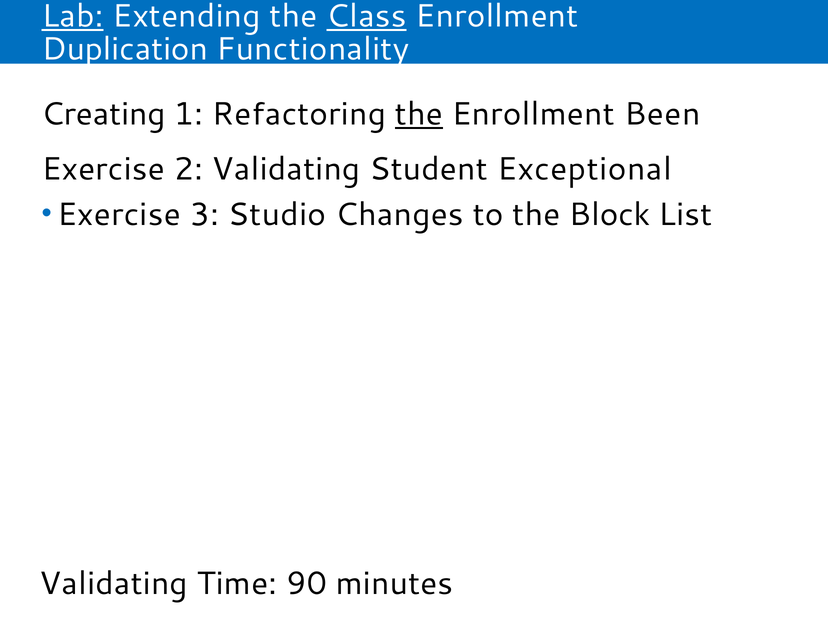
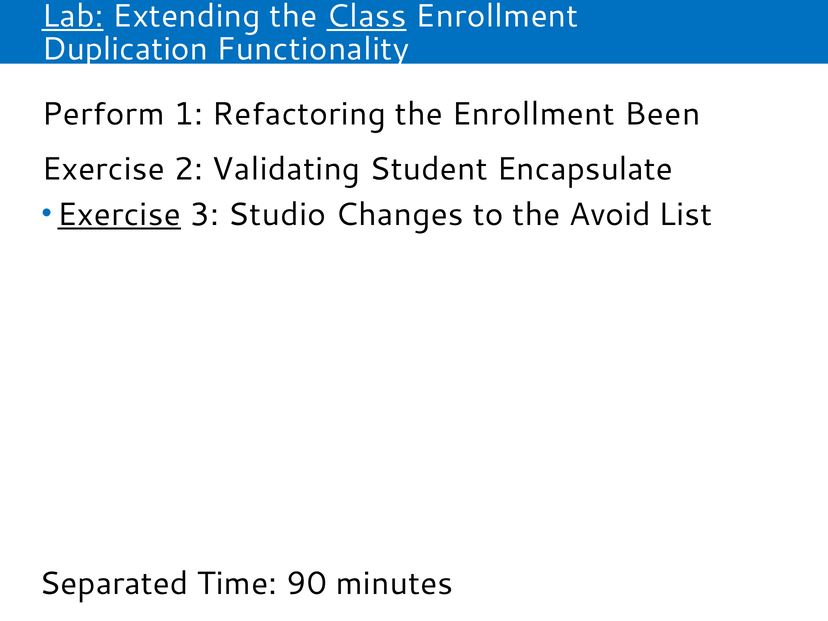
Creating: Creating -> Perform (103, 114)
the underline: present -> none (419, 114)
Exceptional: Exceptional -> Encapsulate (585, 169)
Exercise underline: none -> present (119, 215)
Block: Block -> Avoid (610, 215)
Validating: Validating -> Separated (114, 584)
